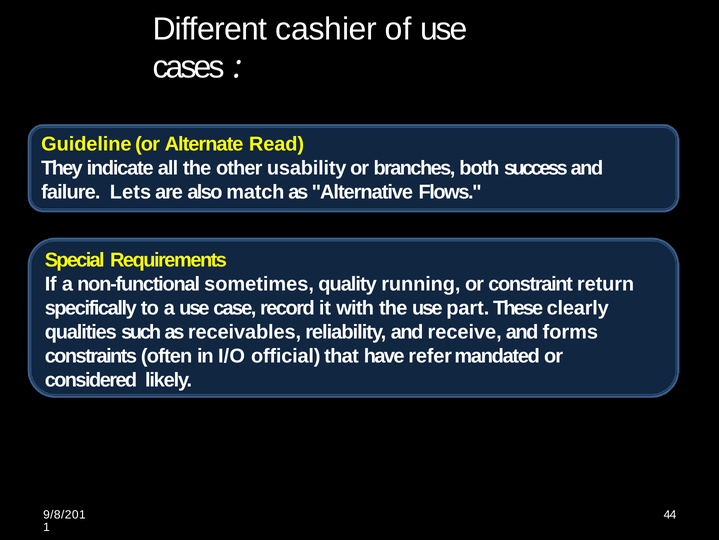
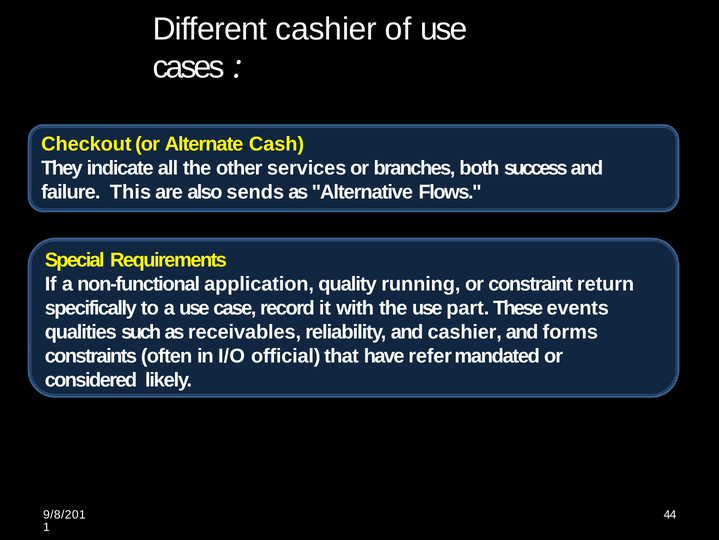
Guideline: Guideline -> Checkout (86, 144)
Read: Read -> Cash (277, 144)
usability: usability -> services (307, 168)
Lets: Lets -> This (130, 192)
match: match -> sends (255, 192)
sometimes: sometimes -> application (259, 284)
clearly: clearly -> events (578, 308)
and receive: receive -> cashier (465, 332)
